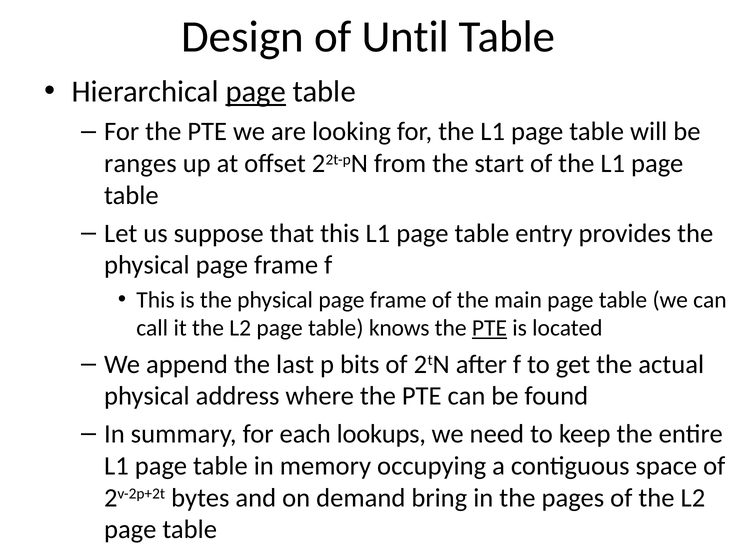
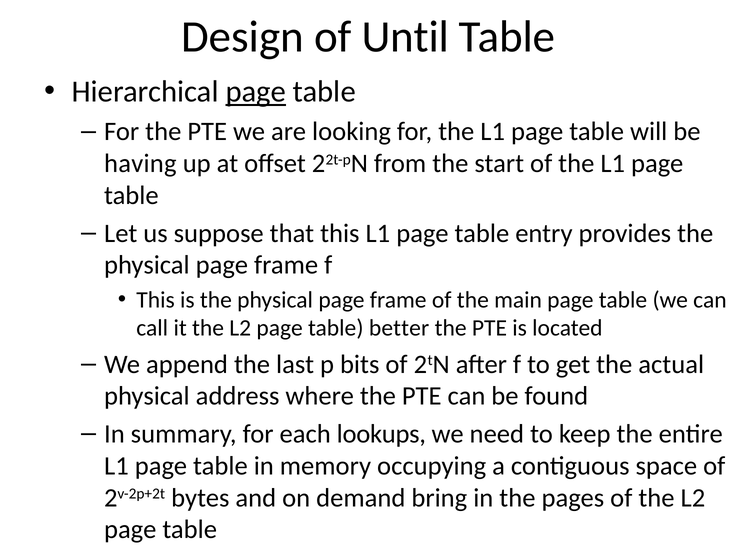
ranges: ranges -> having (140, 164)
knows: knows -> better (399, 328)
PTE underline: present -> none (490, 328)
